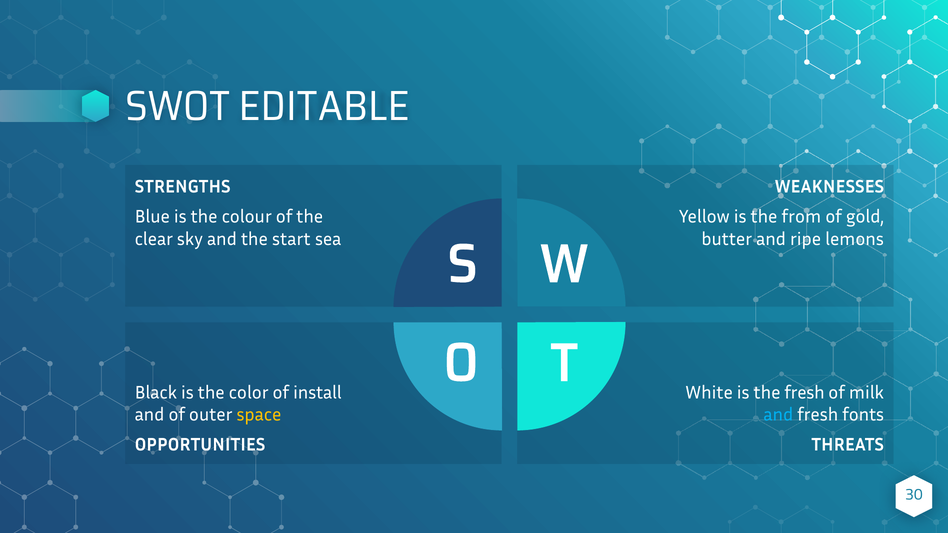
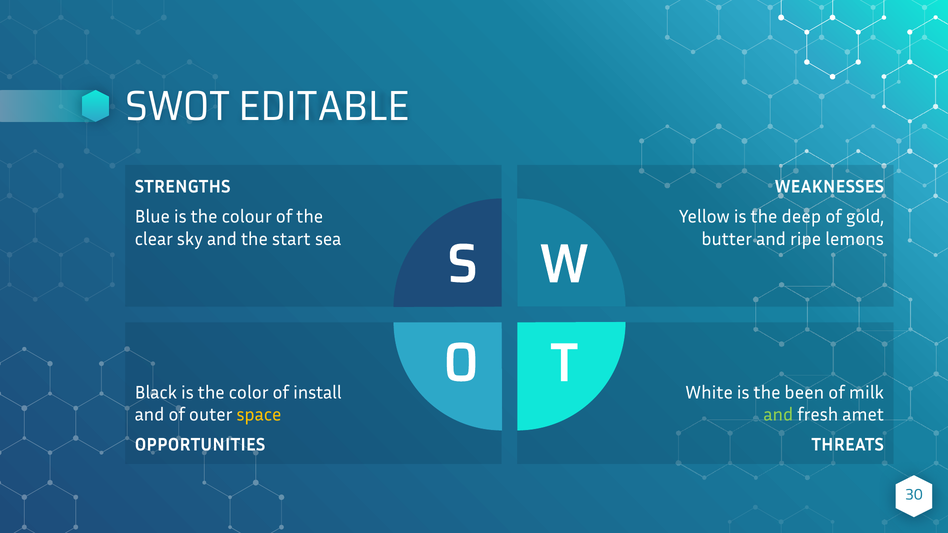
from: from -> deep (801, 217)
the fresh: fresh -> been (804, 393)
and colour: light blue -> light green (778, 415)
fonts: fonts -> amet (863, 415)
